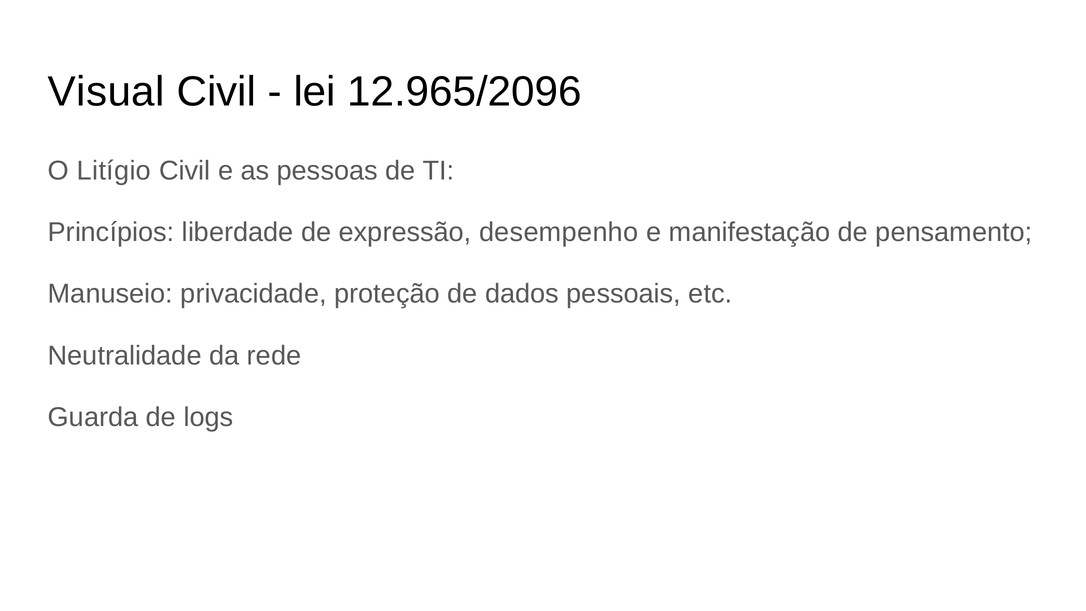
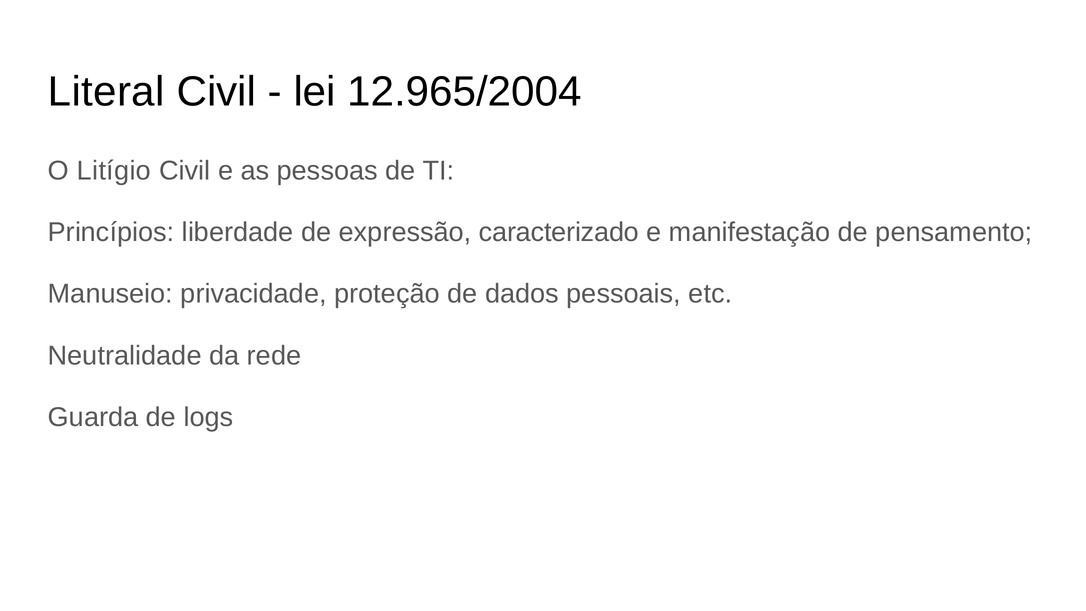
Visual: Visual -> Literal (106, 92)
12.965/2096: 12.965/2096 -> 12.965/2004 (465, 92)
desempenho: desempenho -> caracterizado (559, 232)
